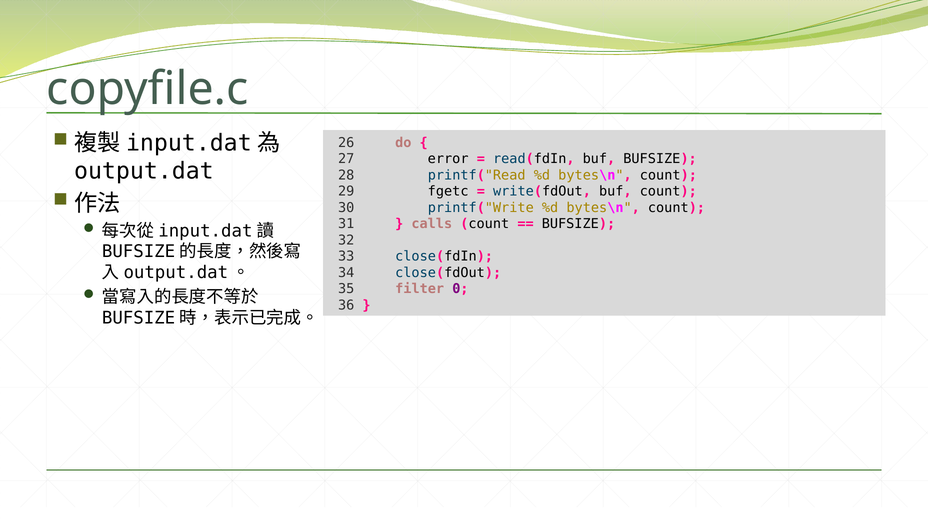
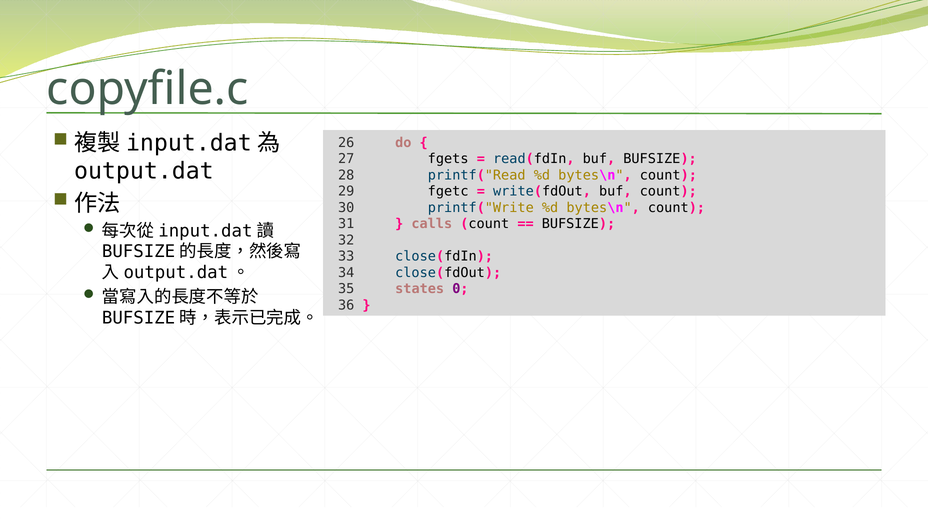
error: error -> fgets (448, 159)
filter: filter -> states (420, 289)
